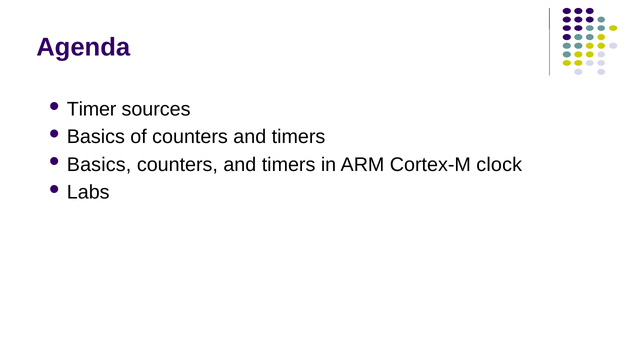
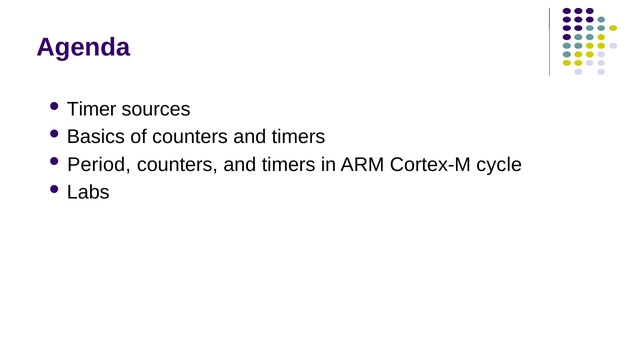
Basics: Basics -> Period (99, 165)
clock: clock -> cycle (499, 165)
